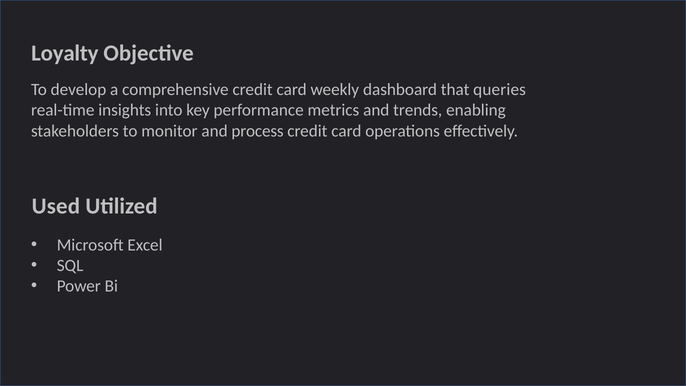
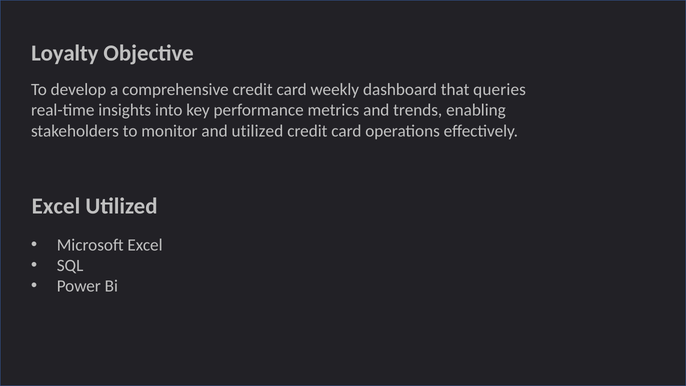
and process: process -> utilized (257, 131)
Used: Used -> Excel (56, 206)
